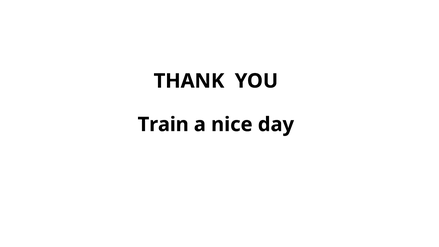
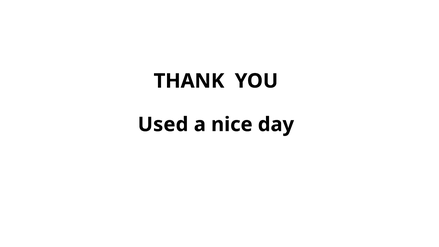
Train: Train -> Used (163, 124)
